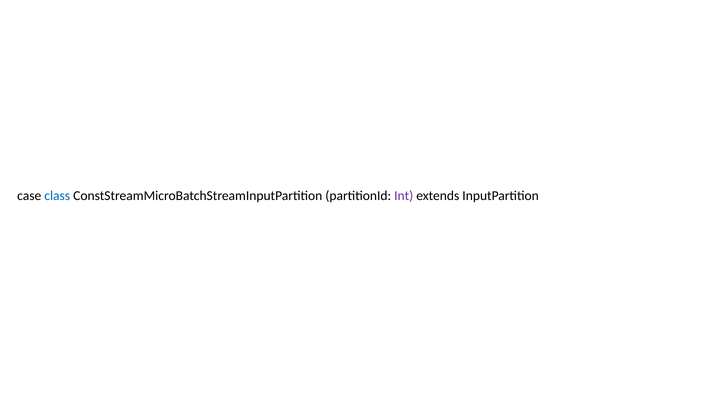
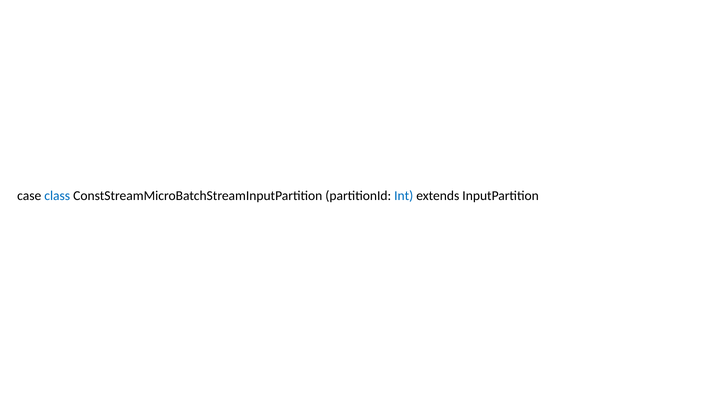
Int colour: purple -> blue (404, 196)
